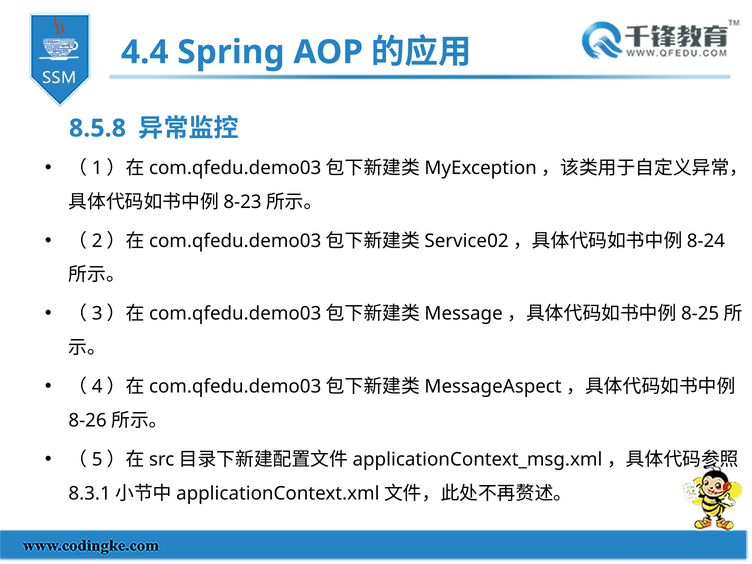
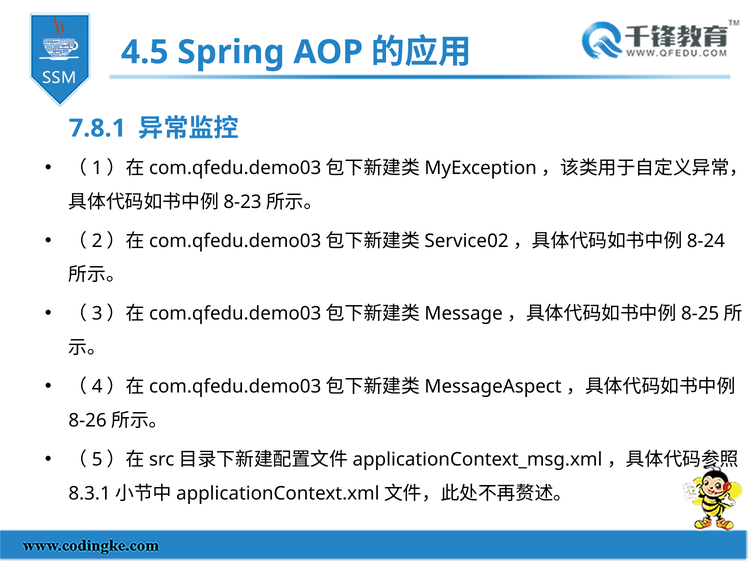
4.4: 4.4 -> 4.5 (145, 52)
8.5.8: 8.5.8 -> 7.8.1 (97, 128)
